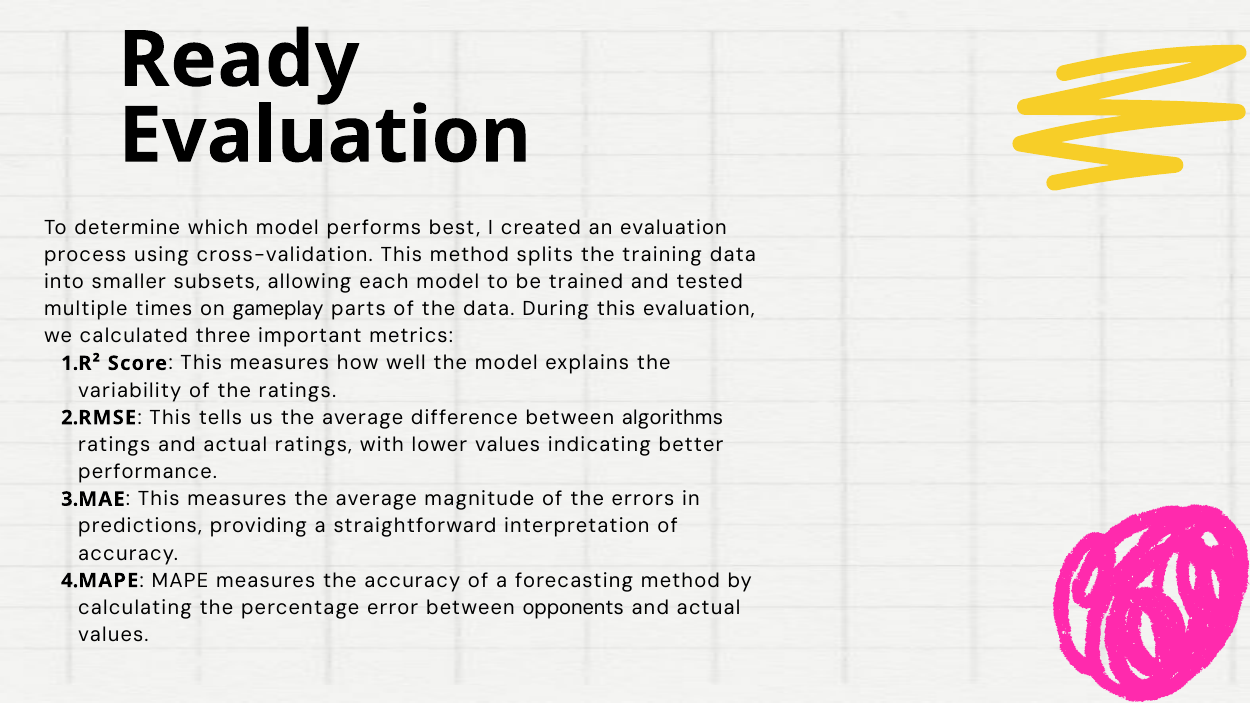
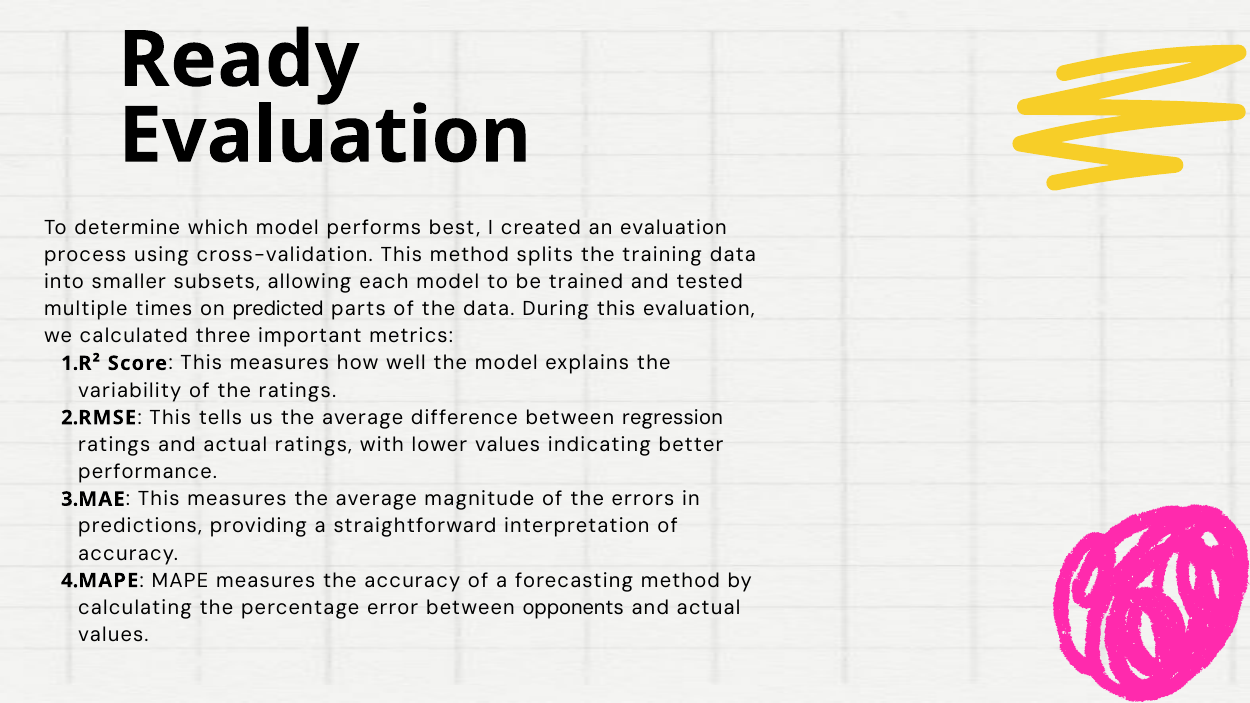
gameplay: gameplay -> predicted (278, 309)
algorithms: algorithms -> regression (672, 418)
